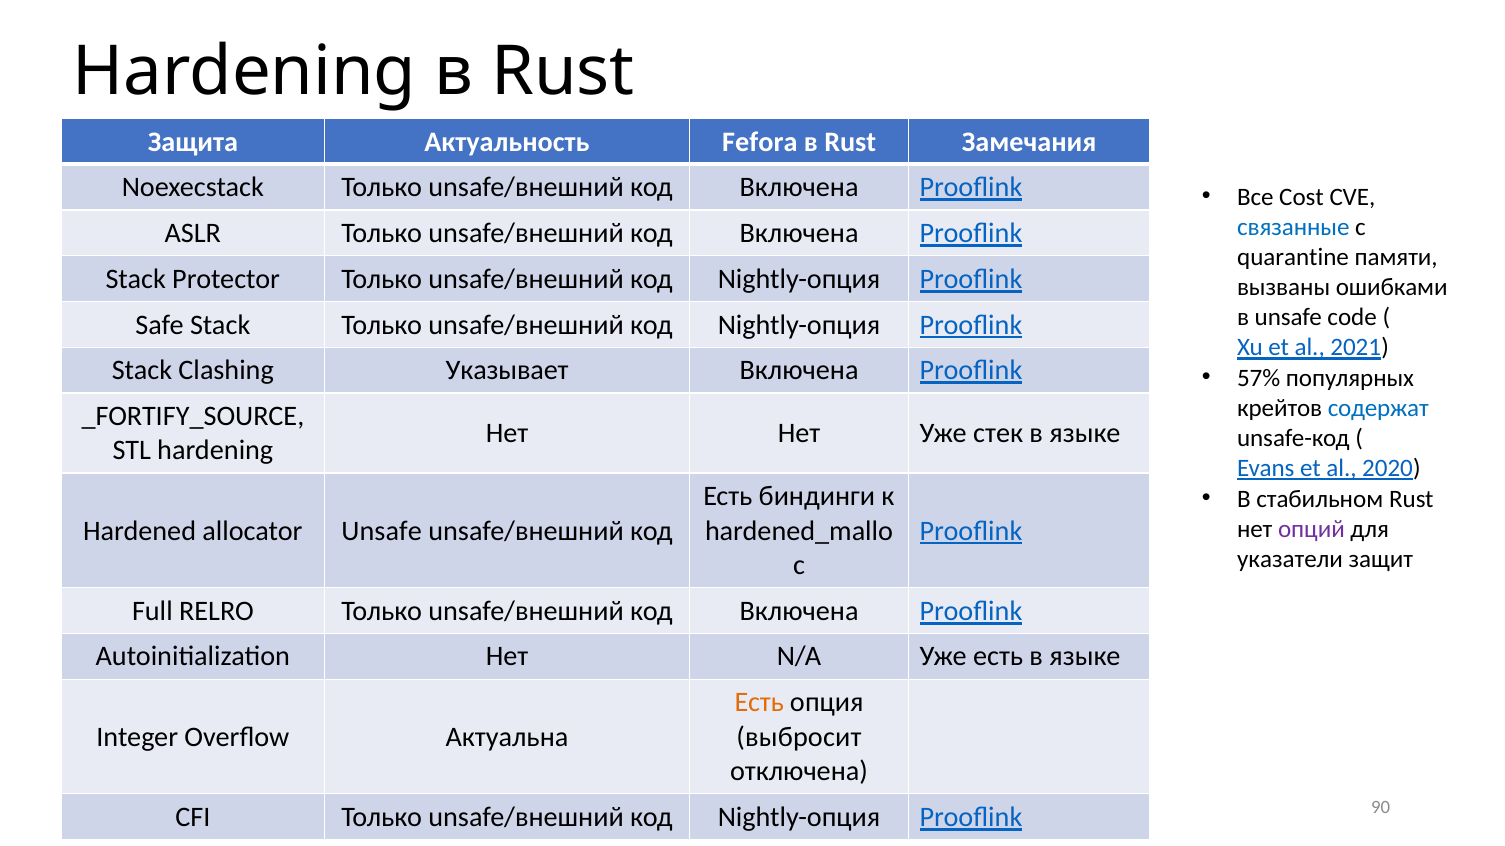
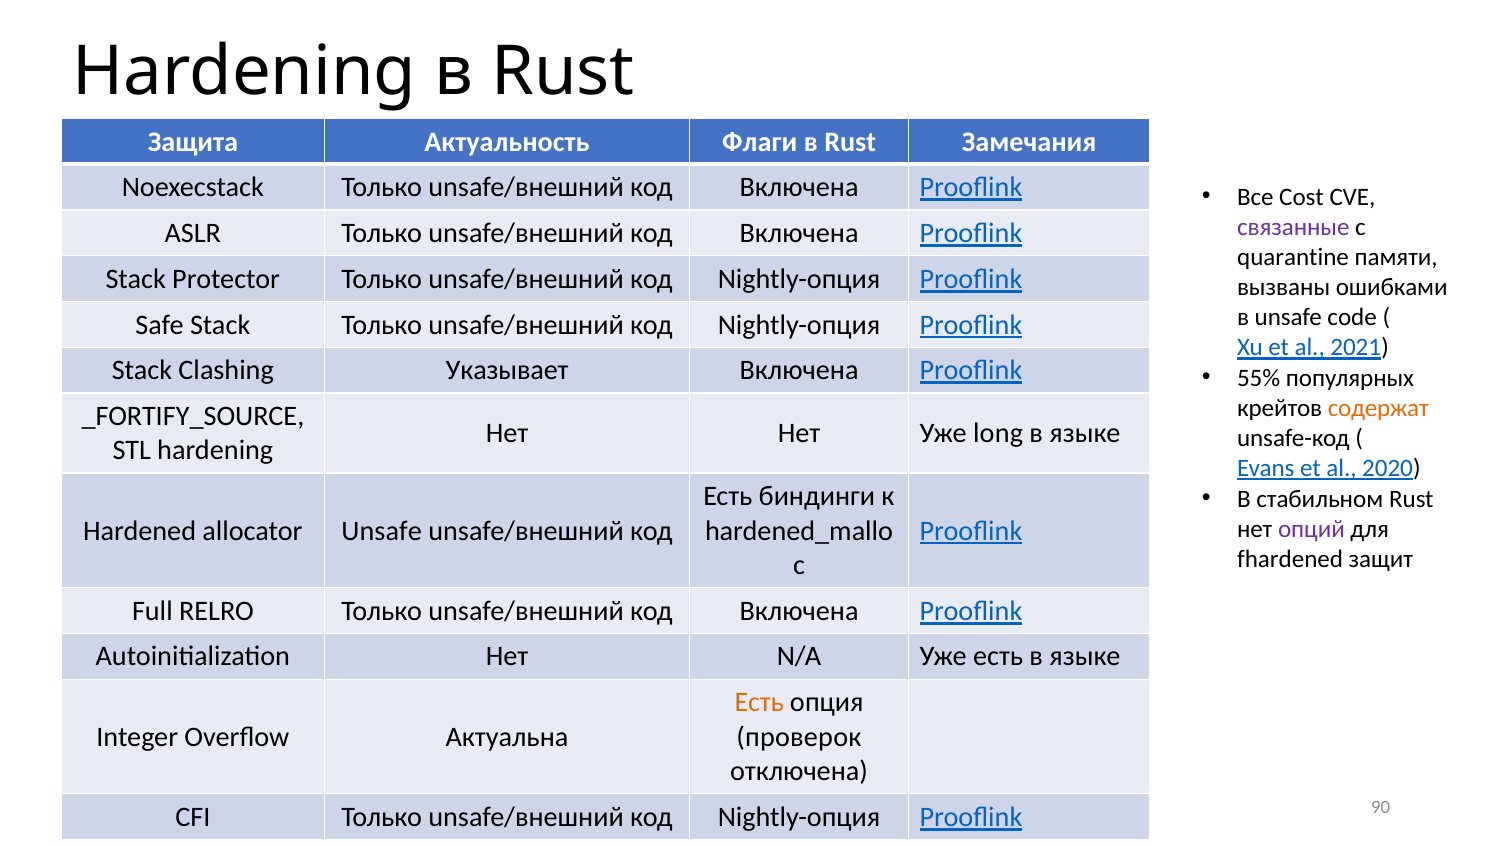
Fefora: Fefora -> Флаги (760, 142)
связанные colour: blue -> purple (1293, 227)
57%: 57% -> 55% (1259, 378)
содержат colour: blue -> orange (1378, 408)
стек: стек -> long (998, 434)
указатели: указатели -> fhardened (1290, 559)
выбросит: выбросит -> проверок (799, 737)
